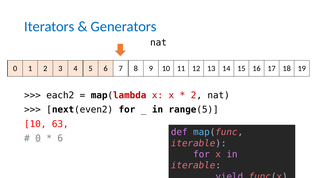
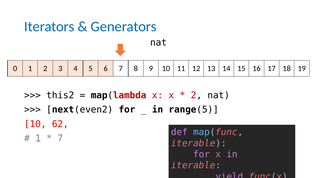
each2: each2 -> this2 (60, 95)
63: 63 -> 62 (60, 124)
0: 0 -> 1 (38, 139)
6: 6 -> 7 (60, 139)
